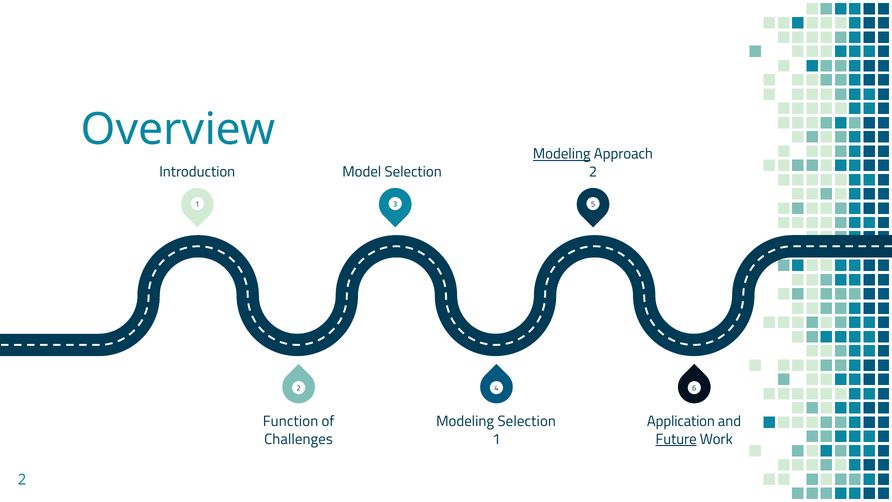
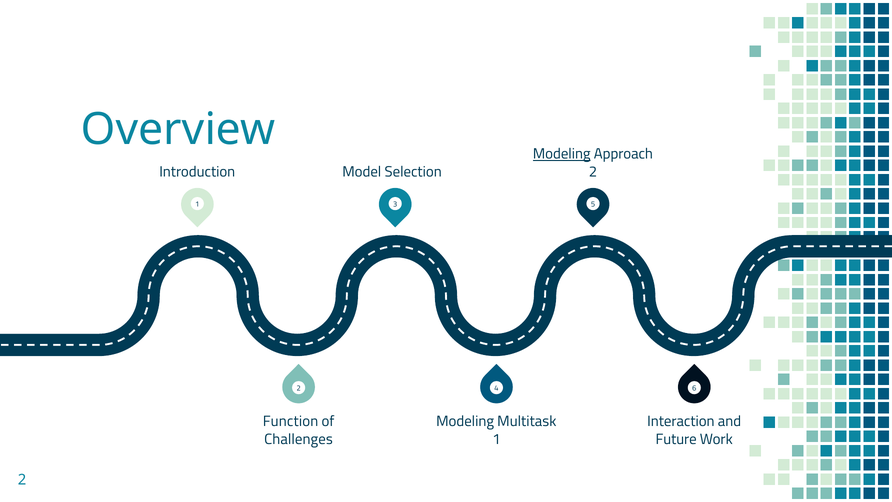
Modeling Selection: Selection -> Multitask (527, 421)
Application: Application -> Interaction (681, 421)
Future underline: present -> none (676, 439)
